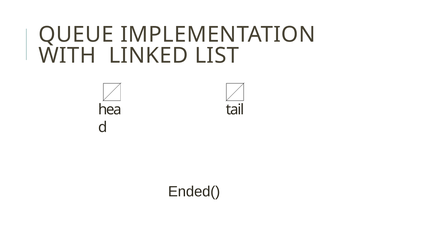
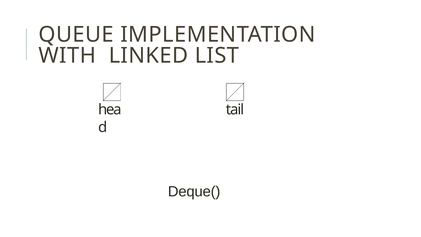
Ended(: Ended( -> Deque( (194, 192)
